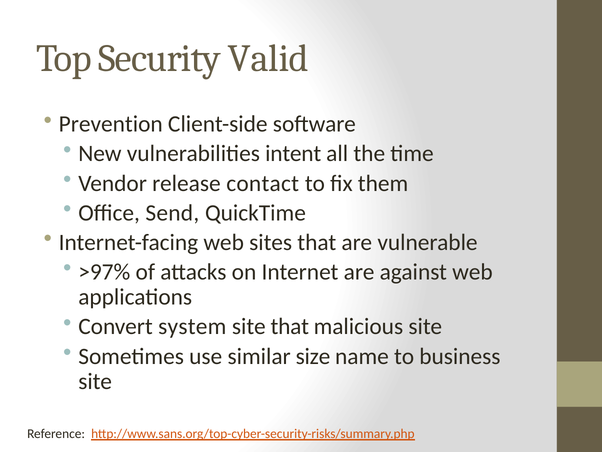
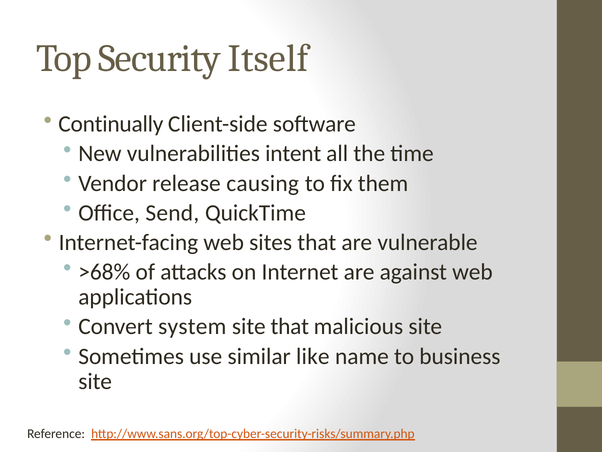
Valid: Valid -> Itself (268, 58)
Prevention: Prevention -> Continually (111, 124)
contact: contact -> causing (263, 183)
>97%: >97% -> >68% (104, 272)
size: size -> like (313, 356)
